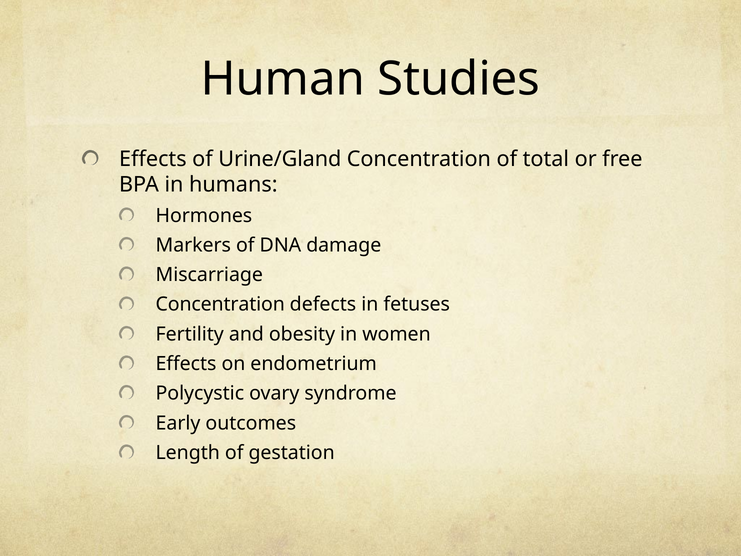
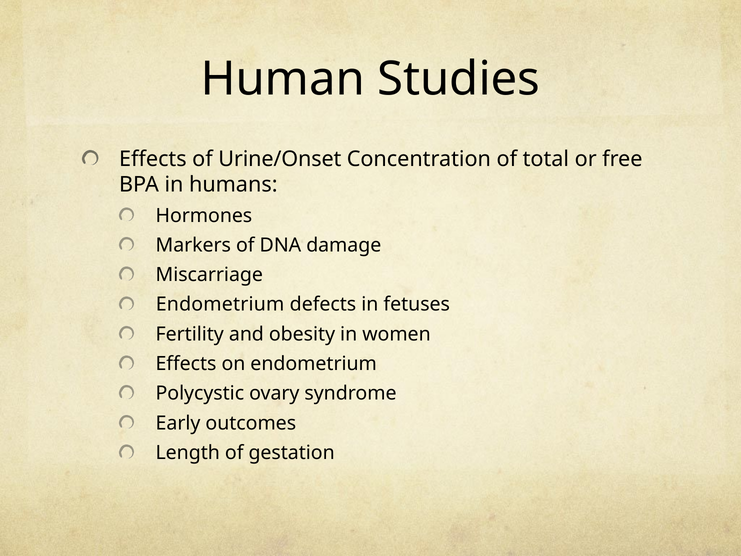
Urine/Gland: Urine/Gland -> Urine/Onset (280, 159)
Concentration: Concentration -> Endometrium (220, 304)
